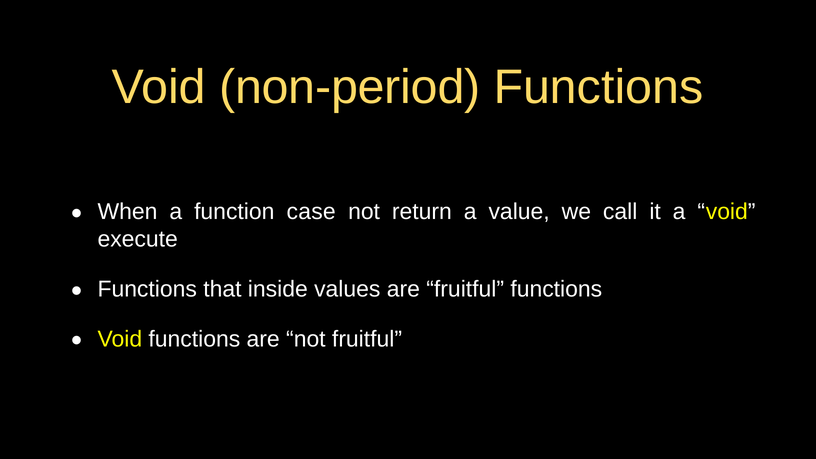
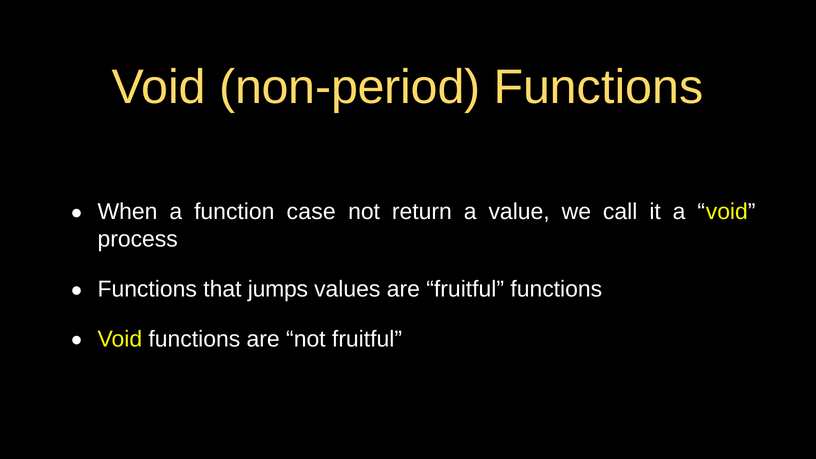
execute: execute -> process (138, 239)
inside: inside -> jumps (278, 289)
